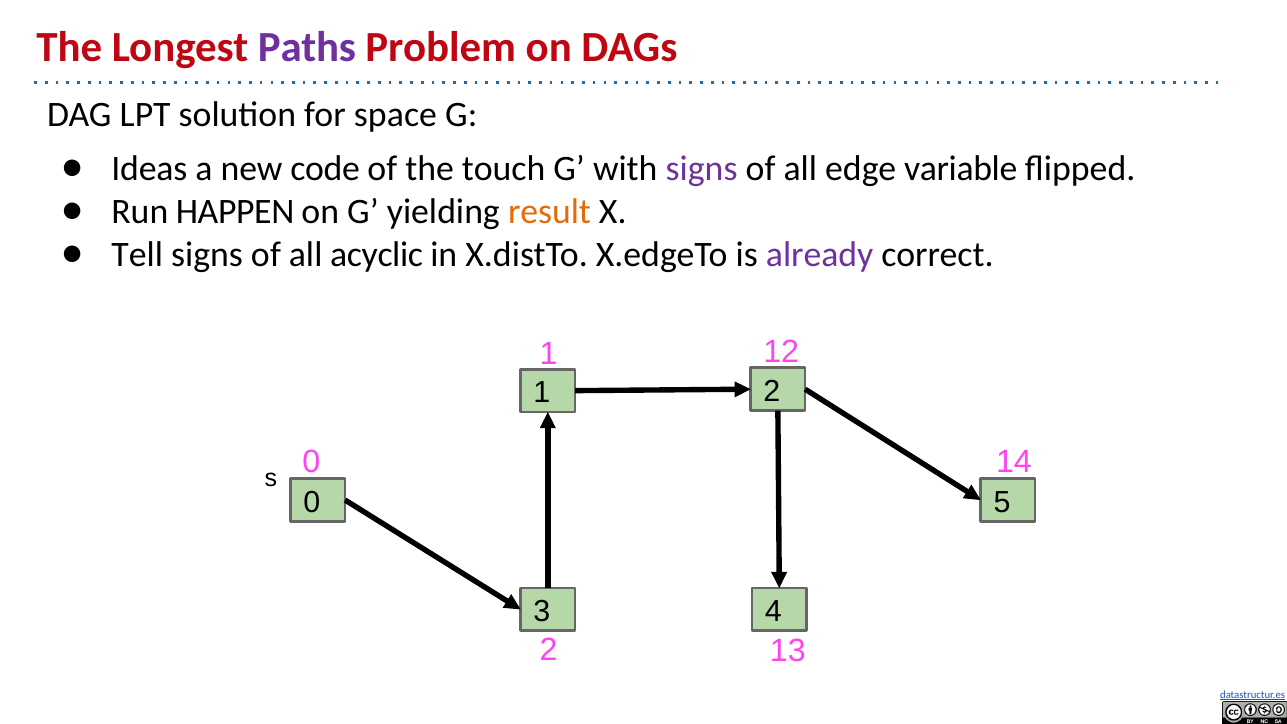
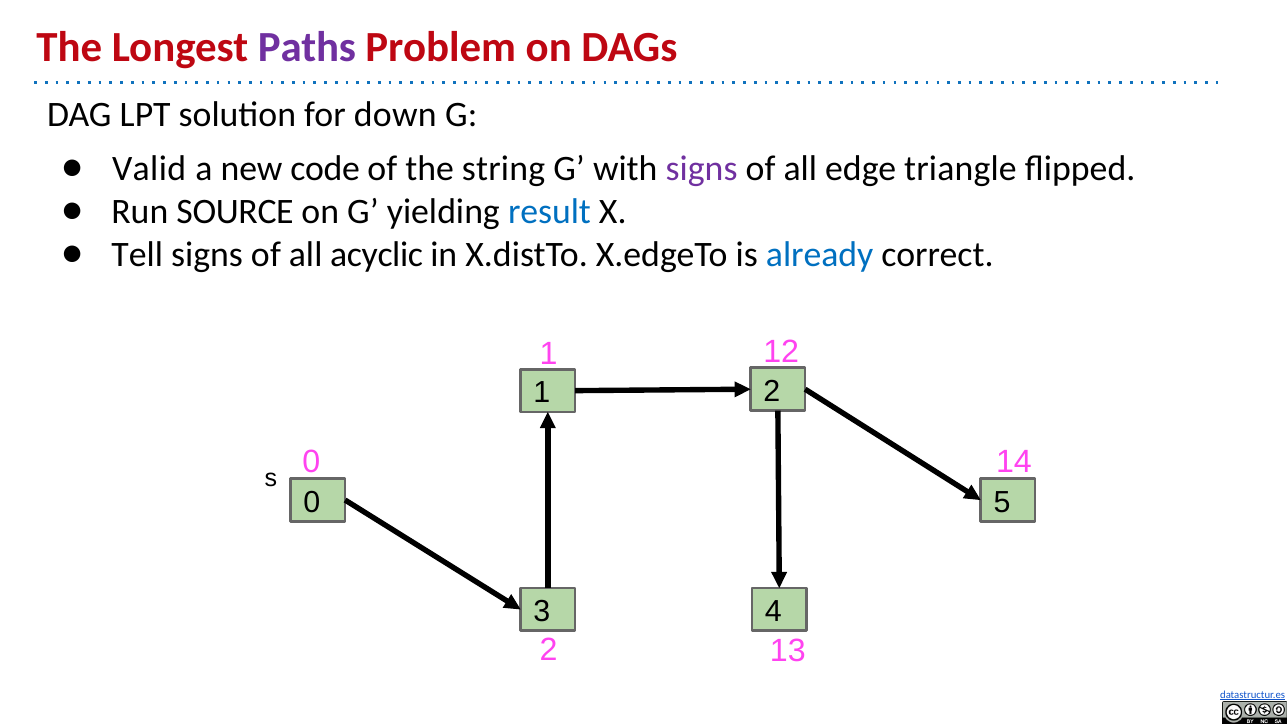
space: space -> down (395, 115)
Ideas: Ideas -> Valid (149, 169)
touch: touch -> string (504, 169)
variable: variable -> triangle (960, 169)
HAPPEN: HAPPEN -> SOURCE (235, 212)
result colour: orange -> blue (549, 212)
already colour: purple -> blue (820, 255)
